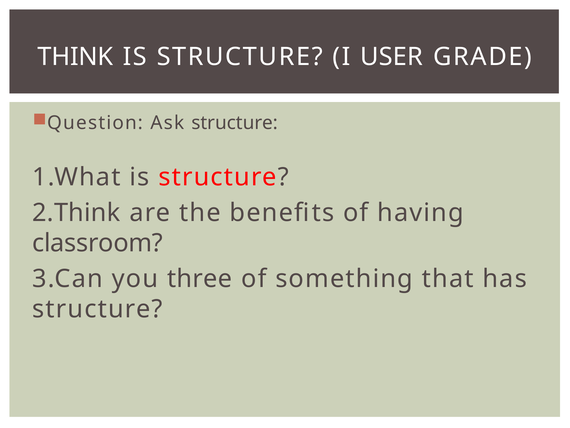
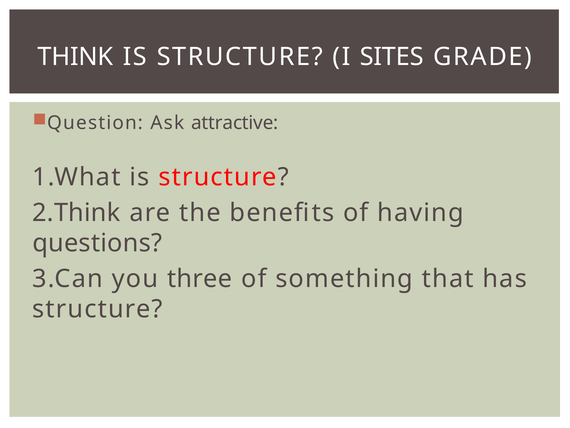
USER: USER -> SITES (392, 57)
Ask structure: structure -> attractive (235, 123)
classroom: classroom -> questions (97, 243)
